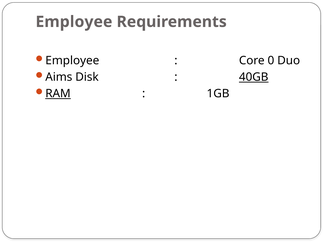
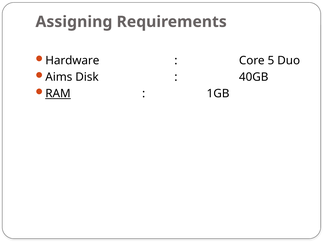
Employee: Employee -> Assigning (74, 22)
Employee: Employee -> Hardware (72, 61)
0: 0 -> 5 (271, 61)
40GB underline: present -> none (254, 77)
